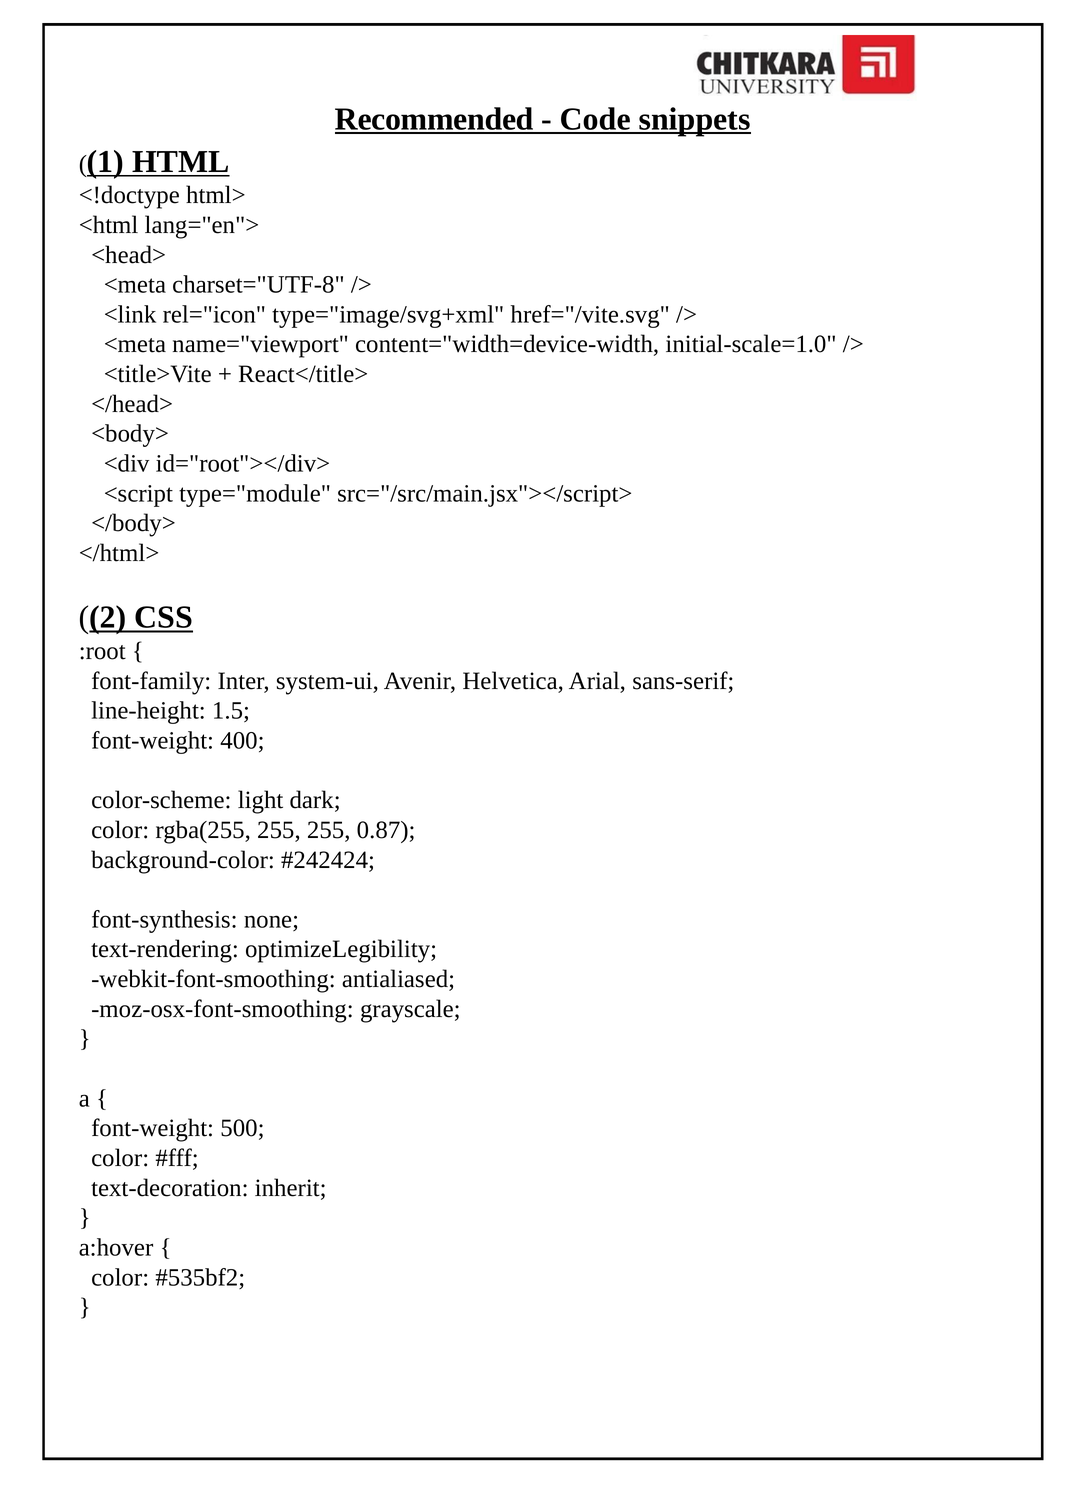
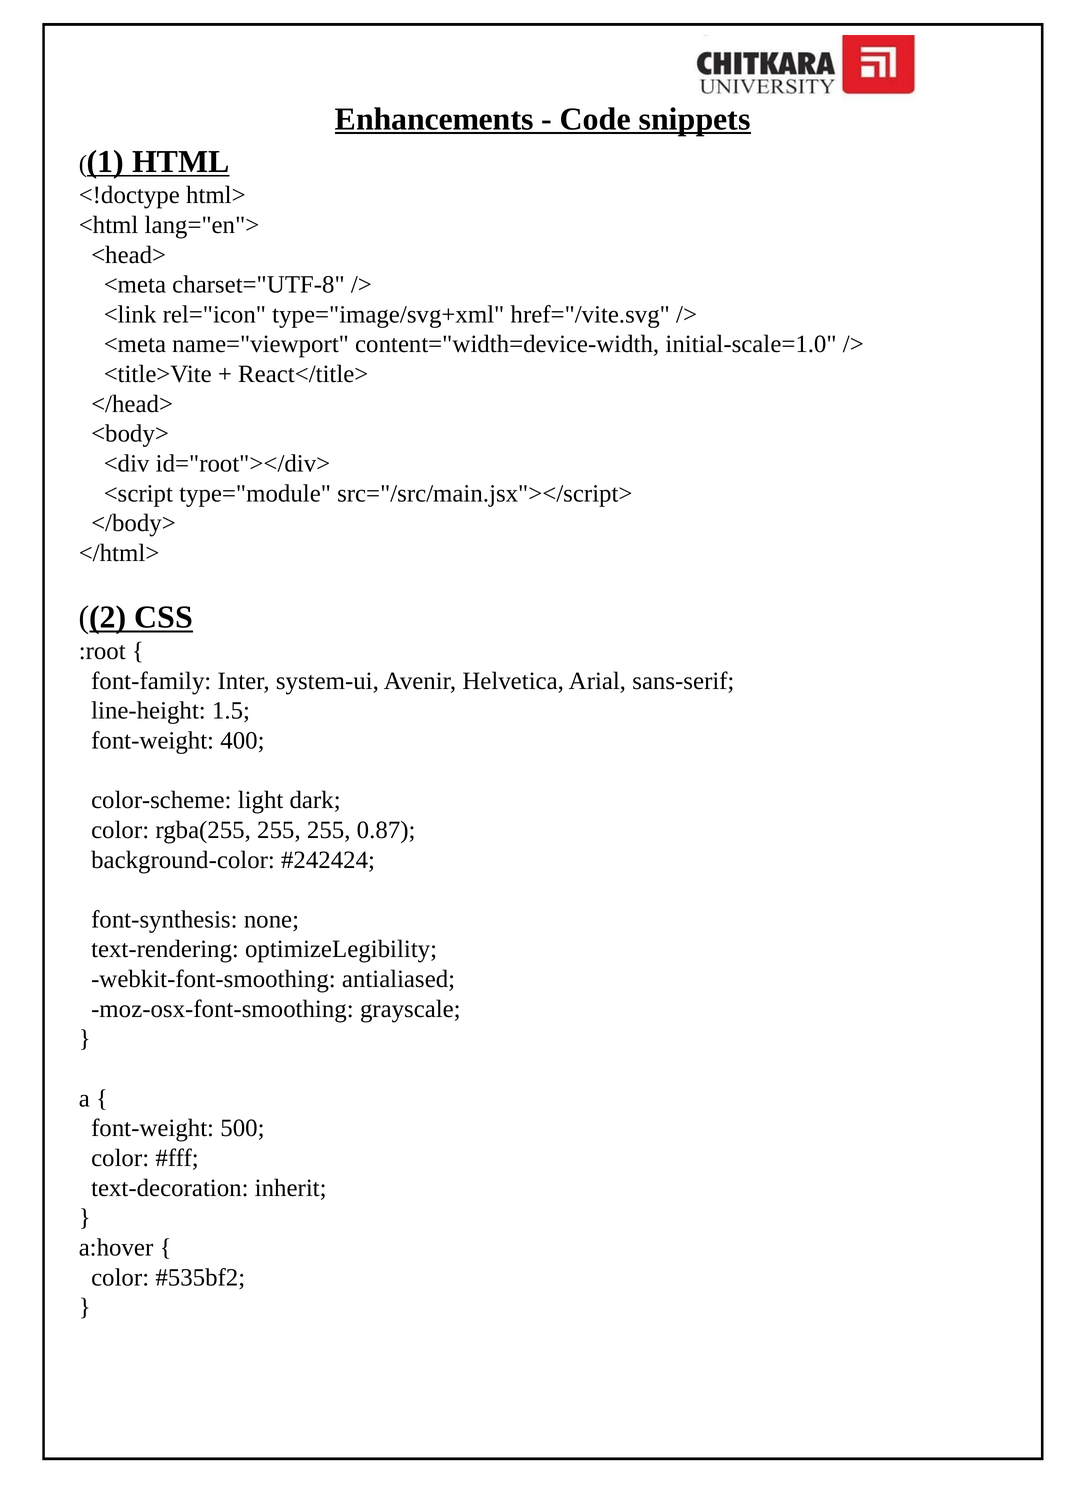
Recommended: Recommended -> Enhancements (434, 119)
